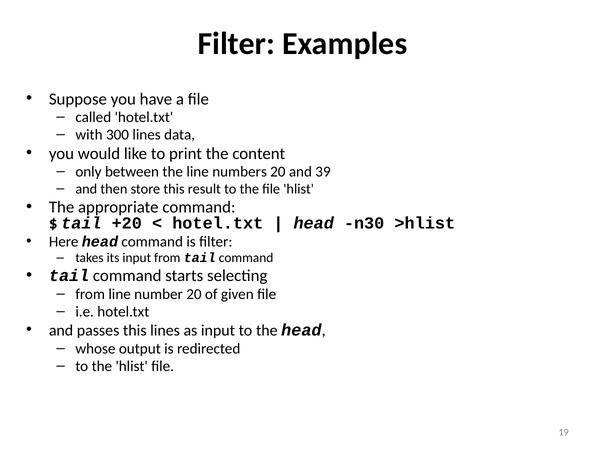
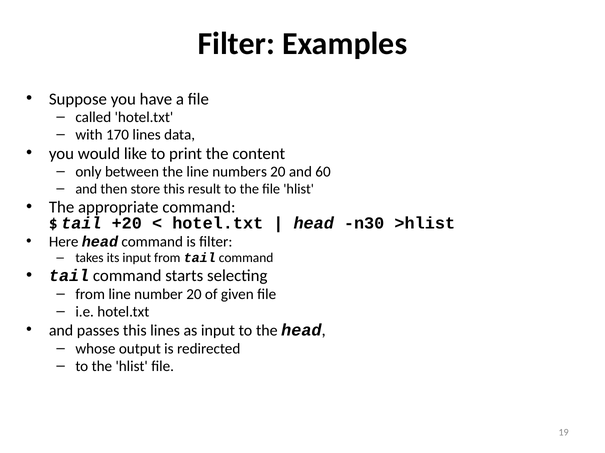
300: 300 -> 170 (117, 135)
39: 39 -> 60 (323, 172)
